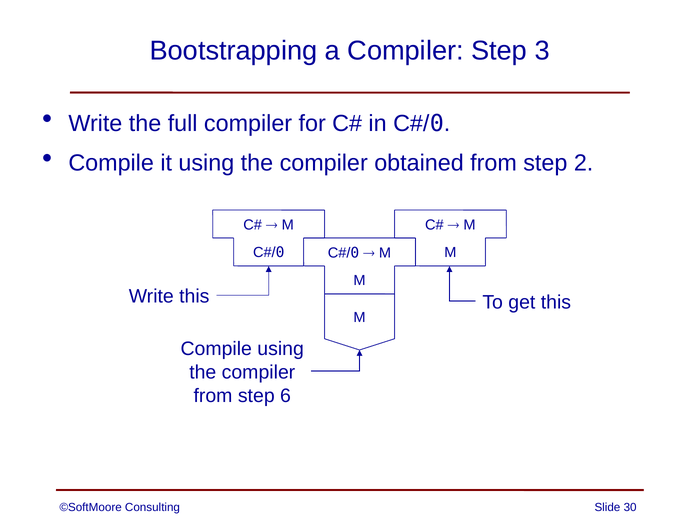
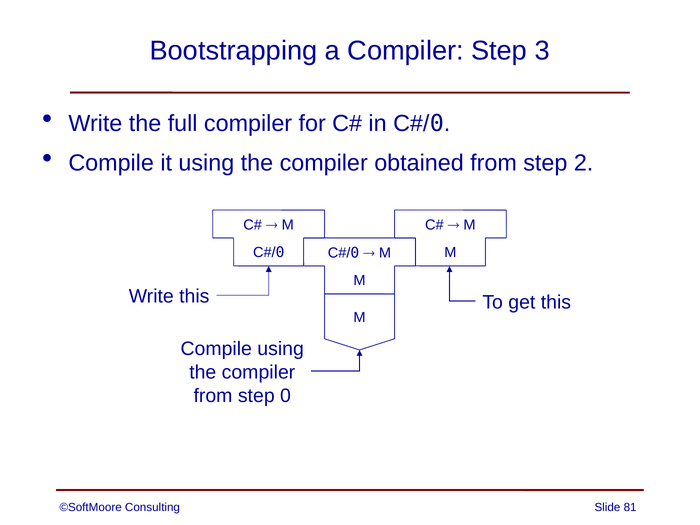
6: 6 -> 0 (285, 396)
30: 30 -> 81 (630, 507)
